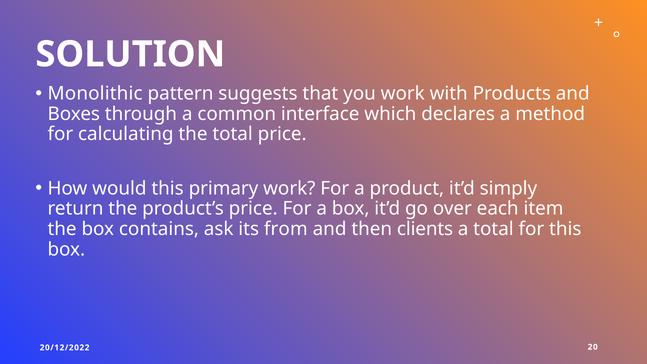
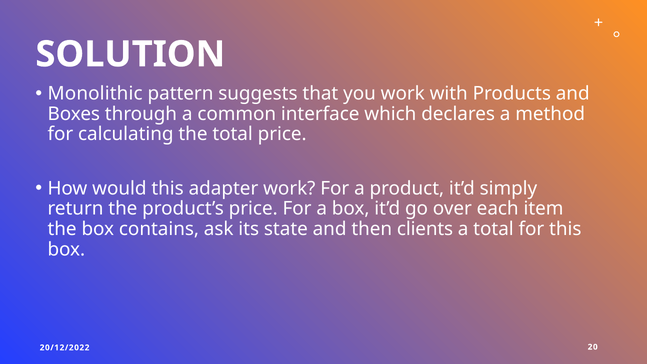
primary: primary -> adapter (223, 188)
from: from -> state (286, 229)
